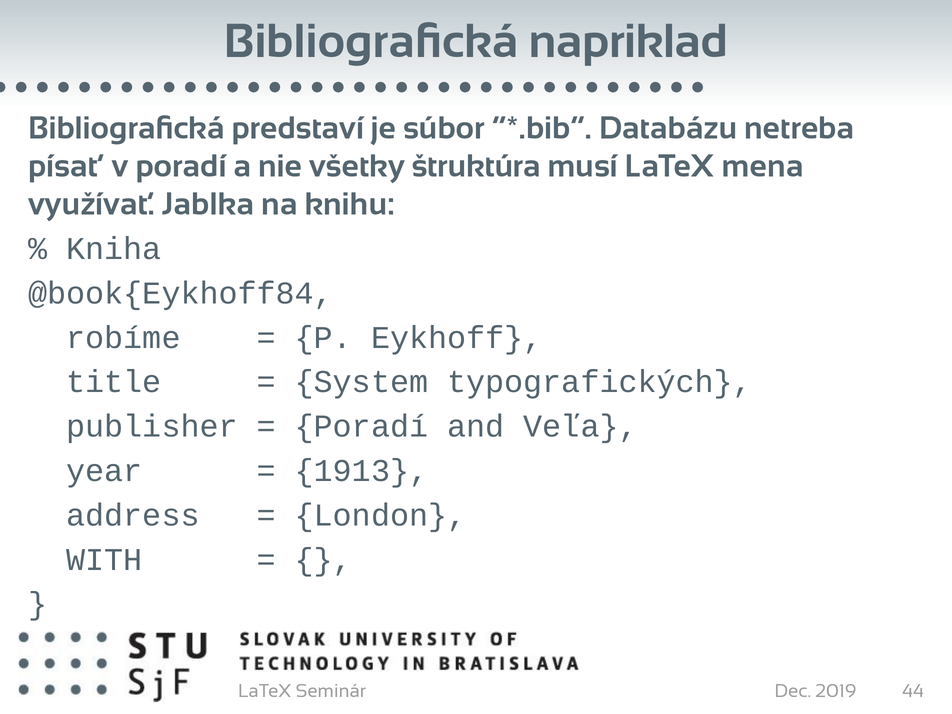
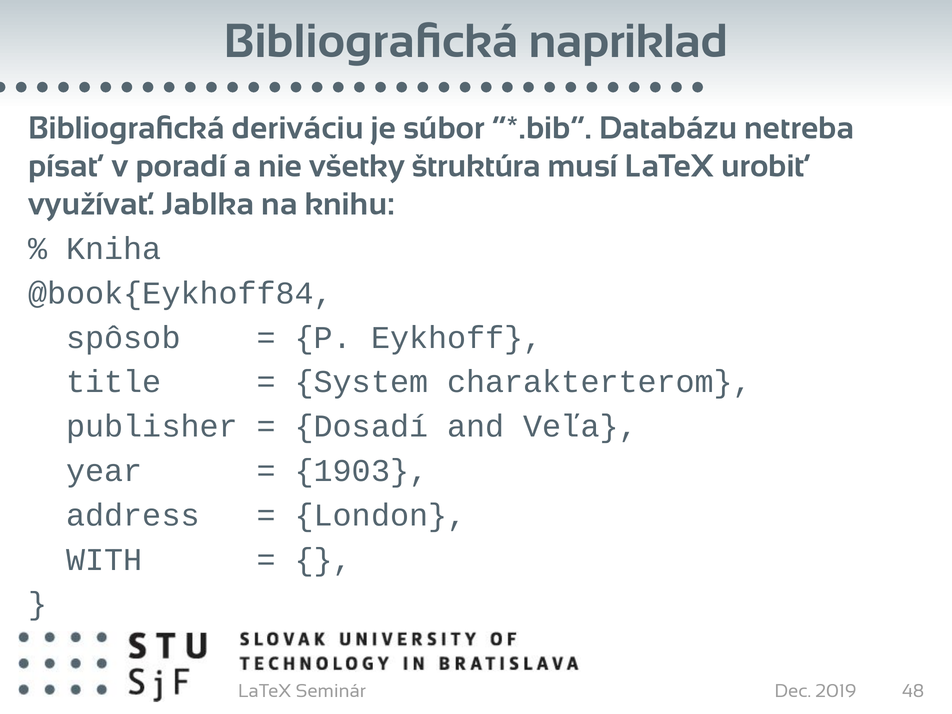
predstaví: predstaví -> deriváciu (298, 128)
mena: mena -> urobiť (763, 166)
robíme: robíme -> spôsob (123, 338)
typografických: typografických -> charakterterom (600, 382)
Poradí: Poradí -> Dosadí (361, 426)
1913: 1913 -> 1903 (361, 471)
44: 44 -> 48 (913, 691)
